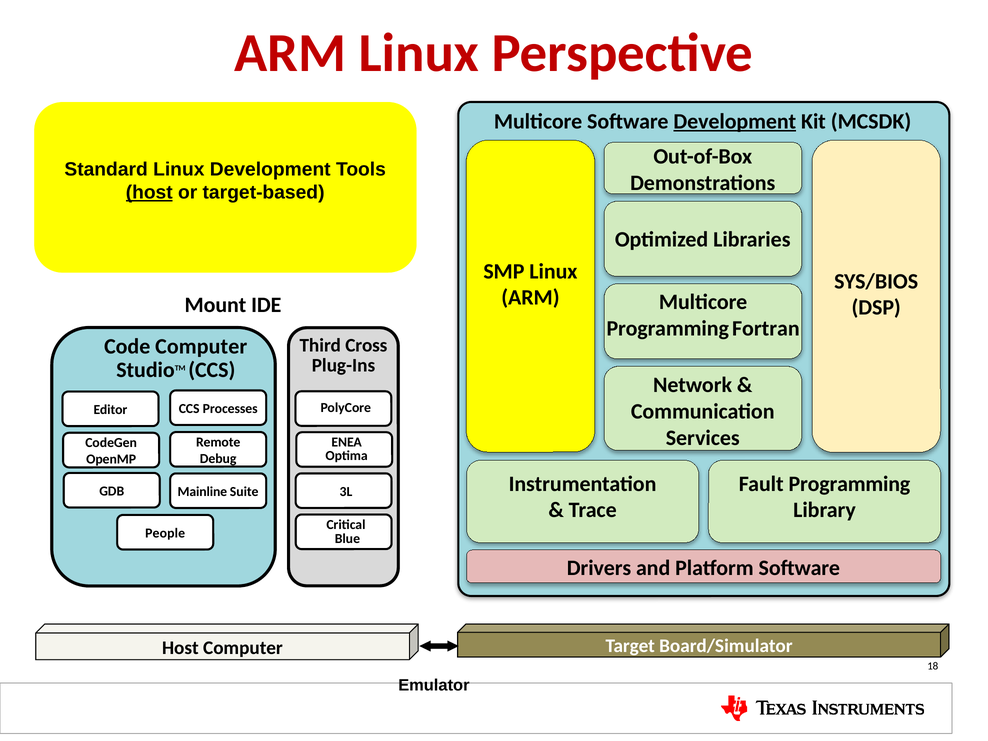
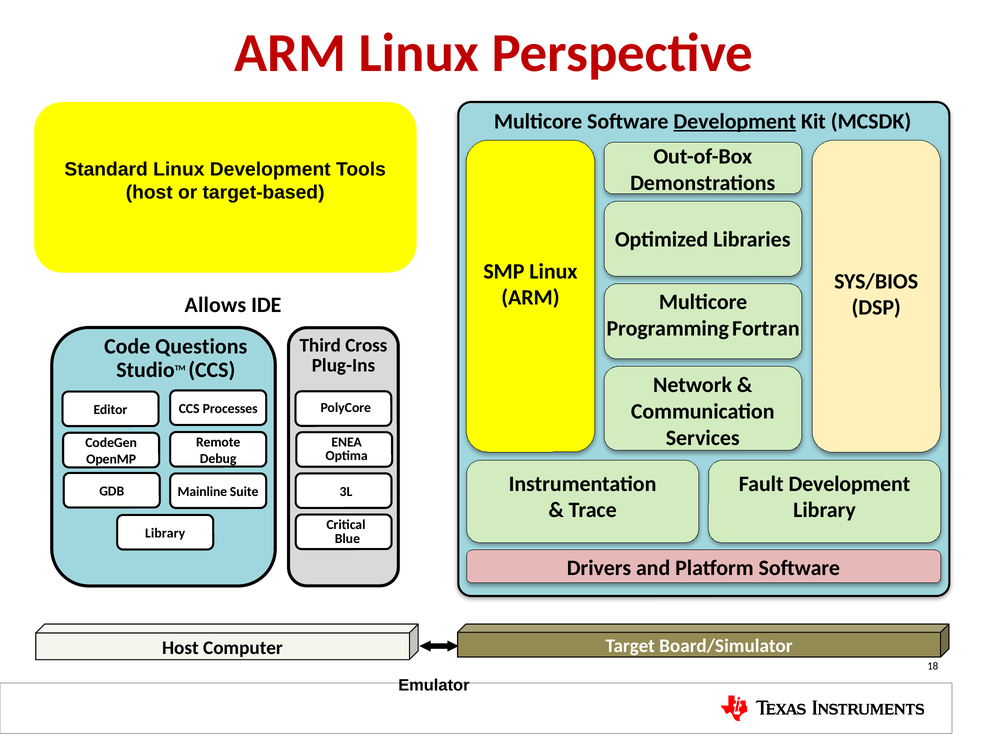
host underline: present -> none (149, 192)
Mount: Mount -> Allows (215, 305)
Code Computer: Computer -> Questions (201, 347)
Fault Programming: Programming -> Development (849, 484)
People: People -> Library (165, 533)
